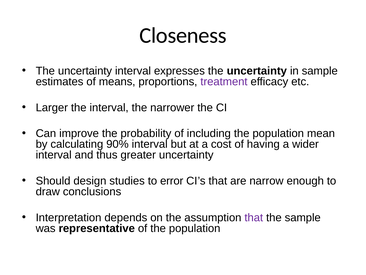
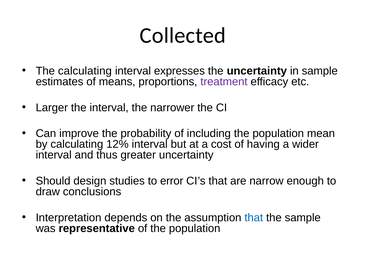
Closeness: Closeness -> Collected (183, 35)
uncertainty: uncertainty -> calculating (85, 71)
90%: 90% -> 12% (117, 144)
that colour: purple -> blue (254, 217)
